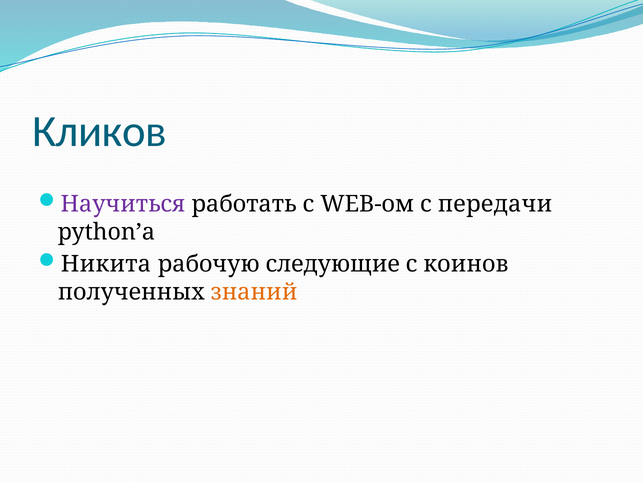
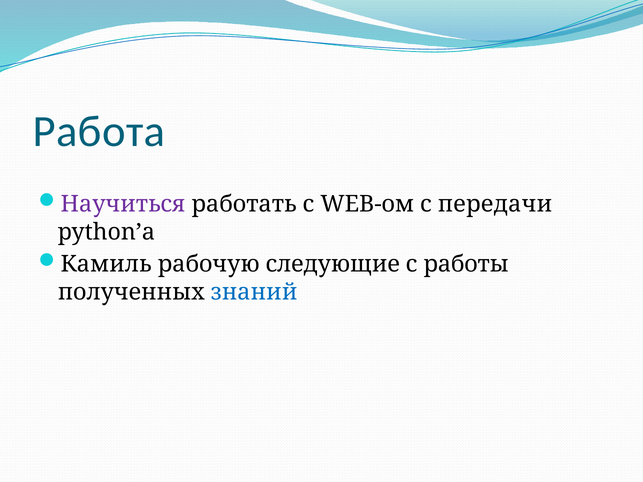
Кликов: Кликов -> Работа (99, 131)
Никита: Никита -> Камиль (106, 264)
коинов: коинов -> работы (466, 264)
знаний colour: orange -> blue (254, 292)
